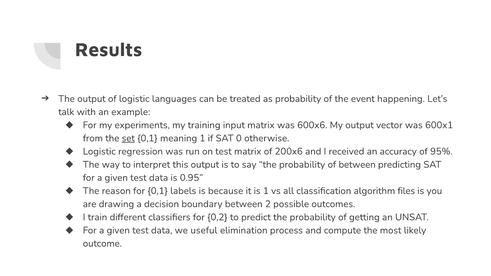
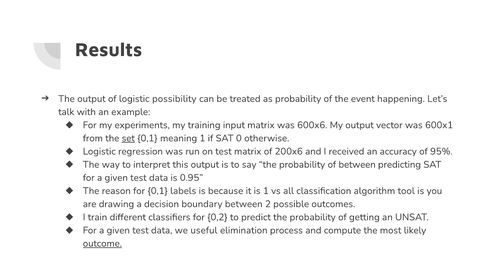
languages: languages -> possibility (174, 99)
files: files -> tool (406, 191)
outcome underline: none -> present (102, 244)
